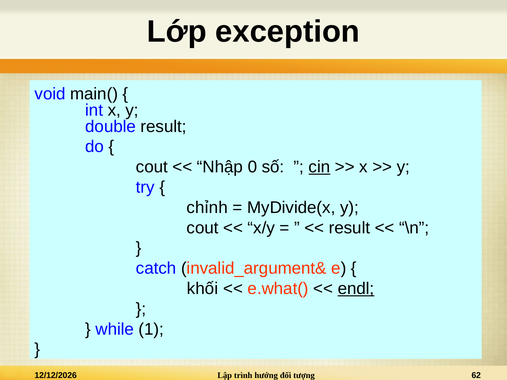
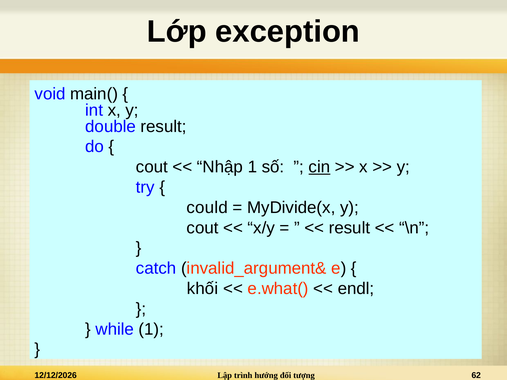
Nhập 0: 0 -> 1 (252, 167)
chỉnh: chỉnh -> could (207, 208)
endl underline: present -> none (356, 289)
